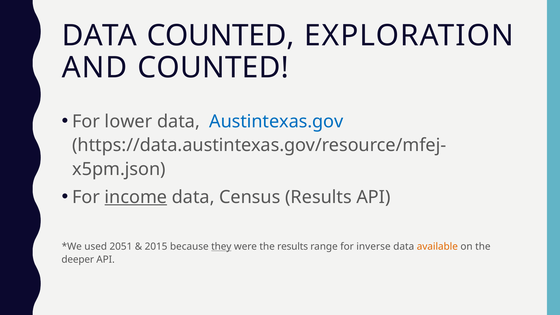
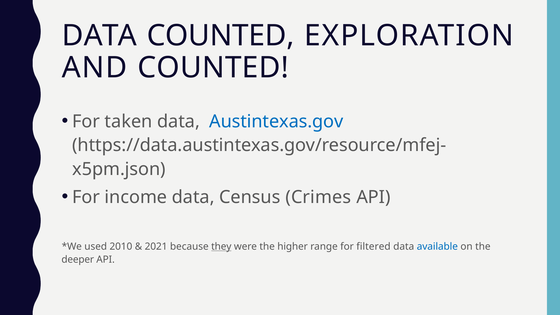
lower: lower -> taken (129, 121)
income underline: present -> none (136, 197)
Census Results: Results -> Crimes (318, 197)
2051: 2051 -> 2010 (121, 247)
2015: 2015 -> 2021 (156, 247)
the results: results -> higher (293, 247)
inverse: inverse -> filtered (373, 247)
available colour: orange -> blue (437, 247)
